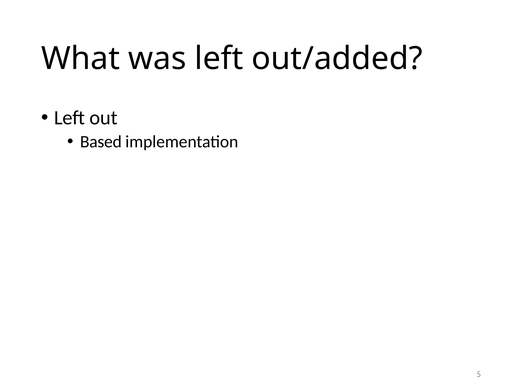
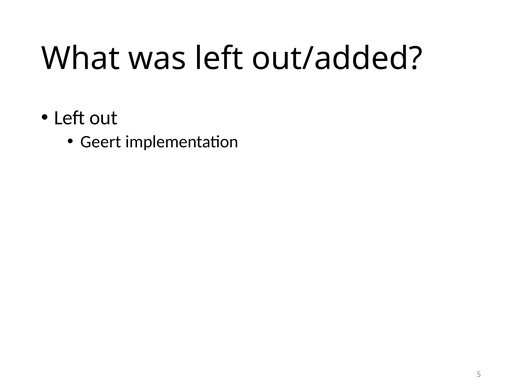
Based: Based -> Geert (101, 142)
